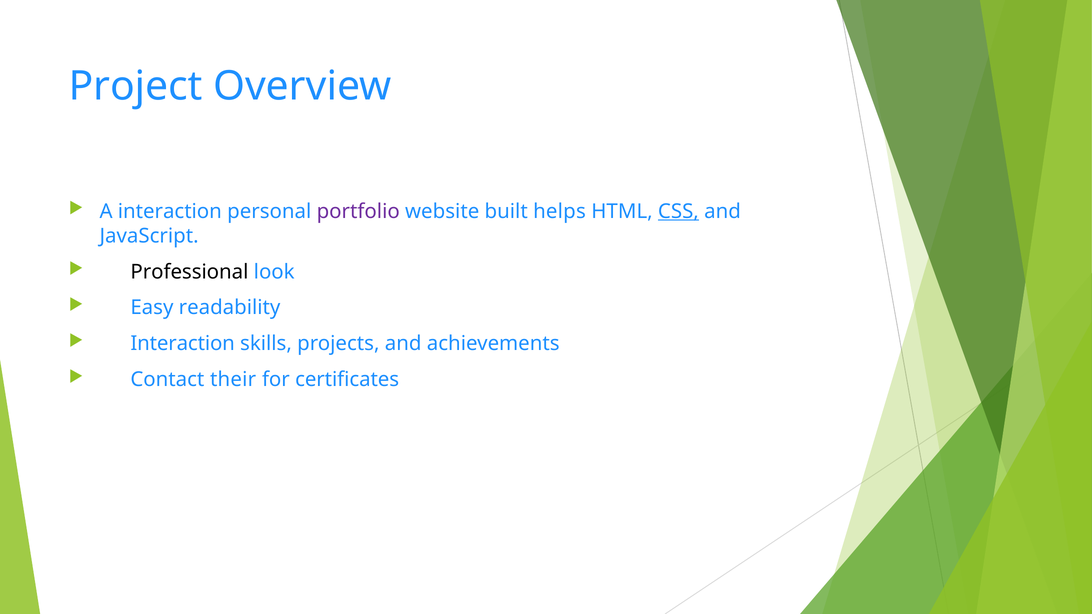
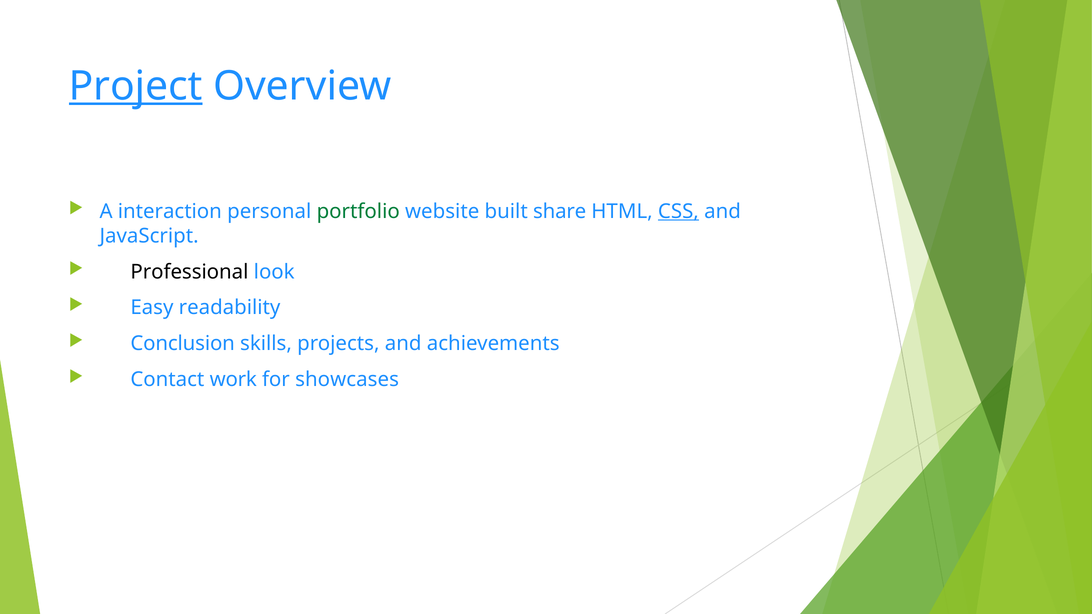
Project underline: none -> present (136, 86)
portfolio colour: purple -> green (358, 211)
helps: helps -> share (560, 211)
Interaction: Interaction -> Conclusion (183, 344)
their: their -> work (233, 380)
certificates: certificates -> showcases (347, 380)
